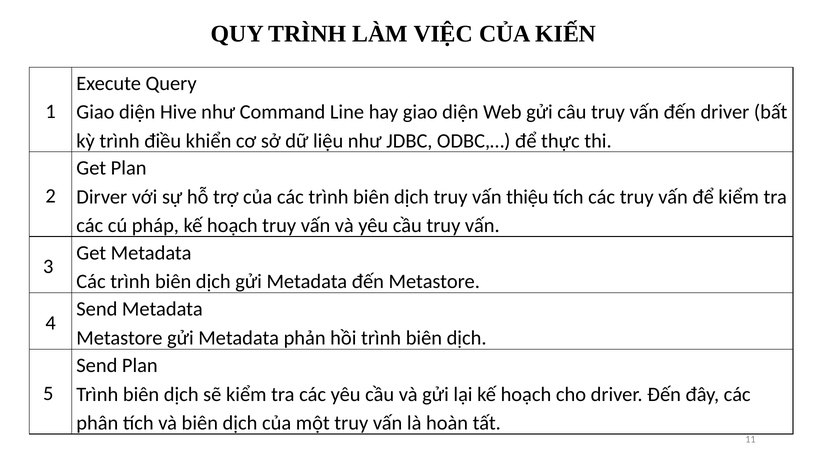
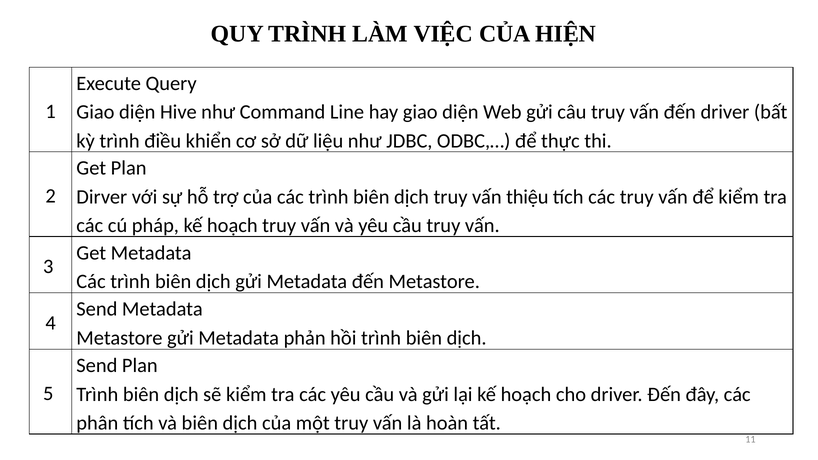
KIẾN: KIẾN -> HIỆN (566, 34)
